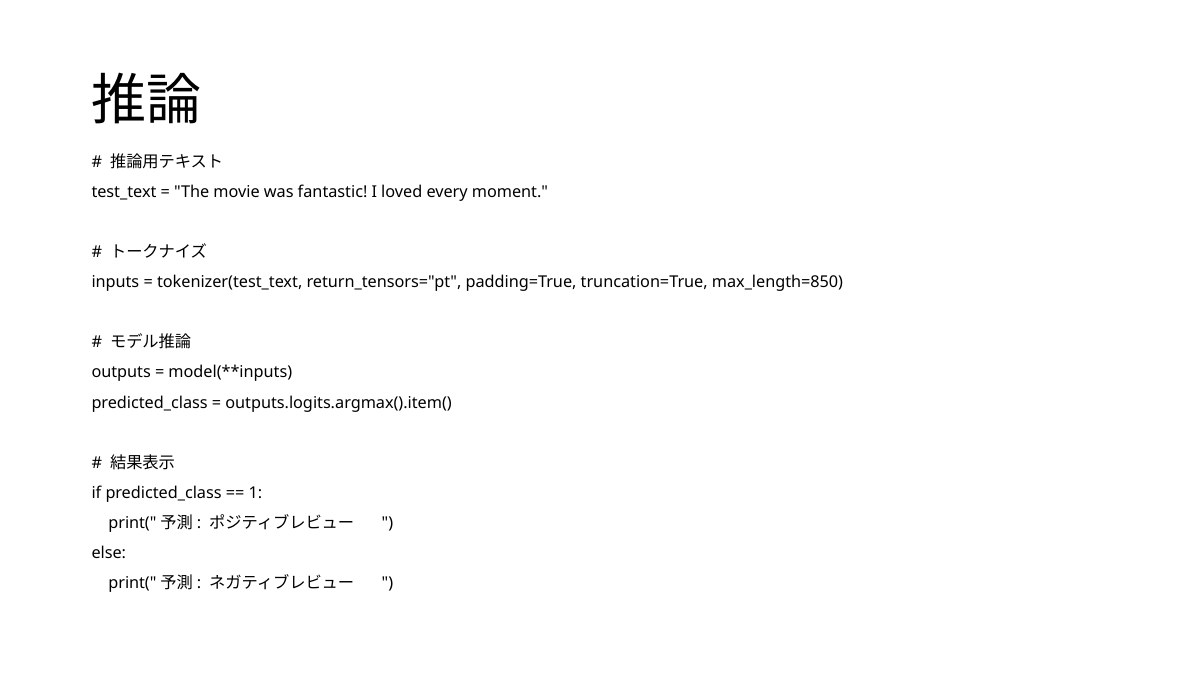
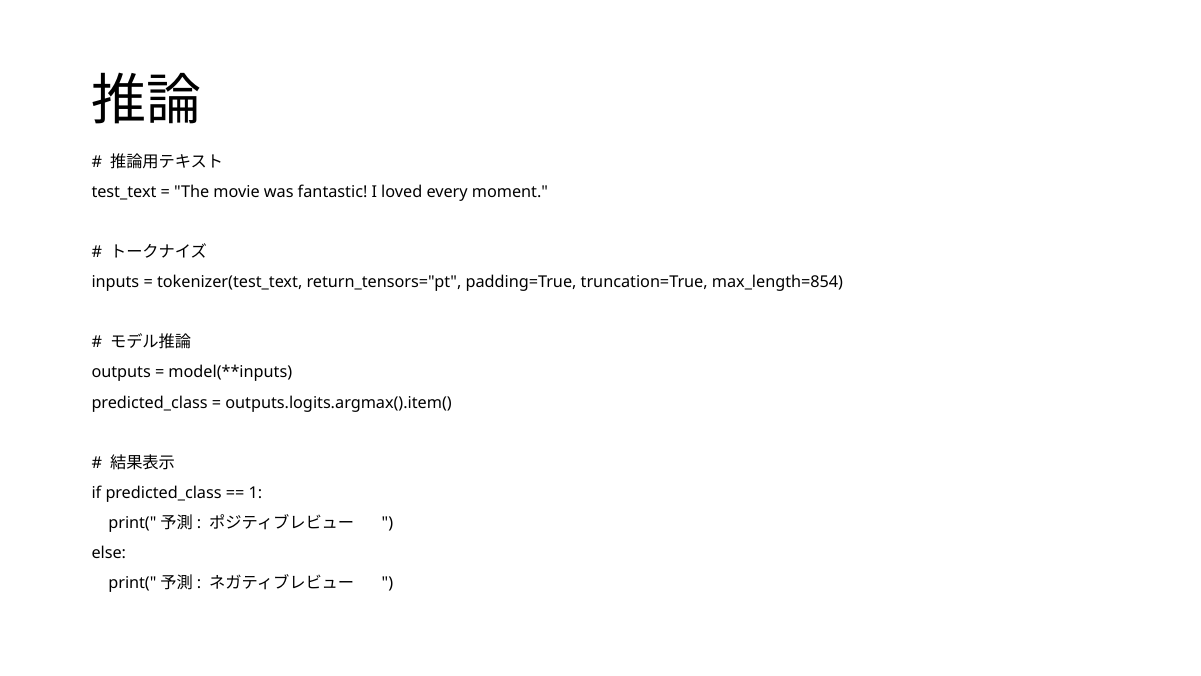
max_length=850: max_length=850 -> max_length=854 (778, 282)
